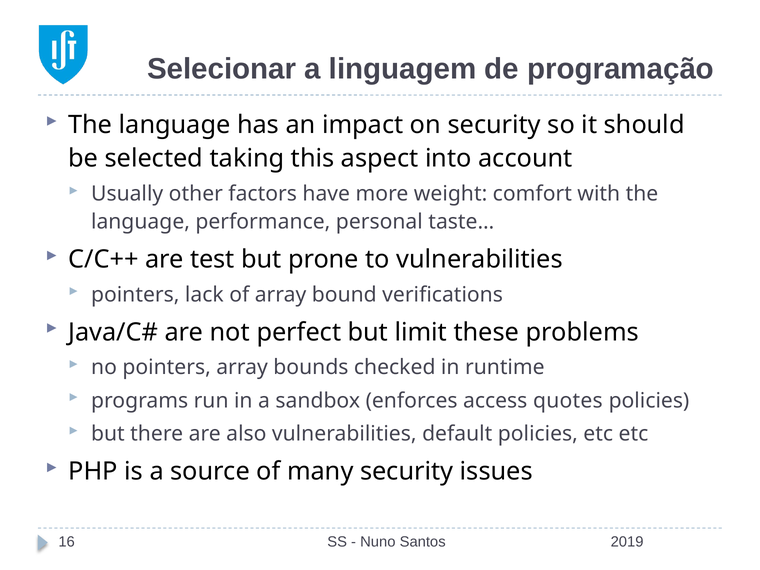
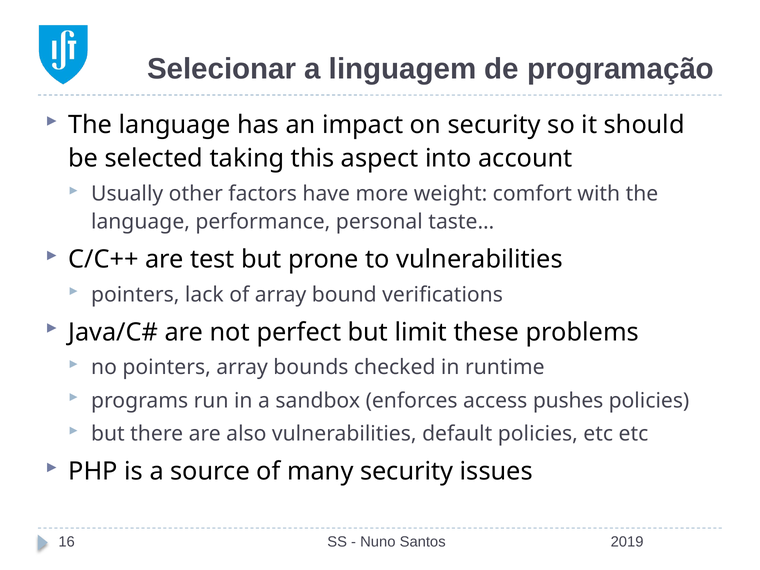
quotes: quotes -> pushes (568, 401)
